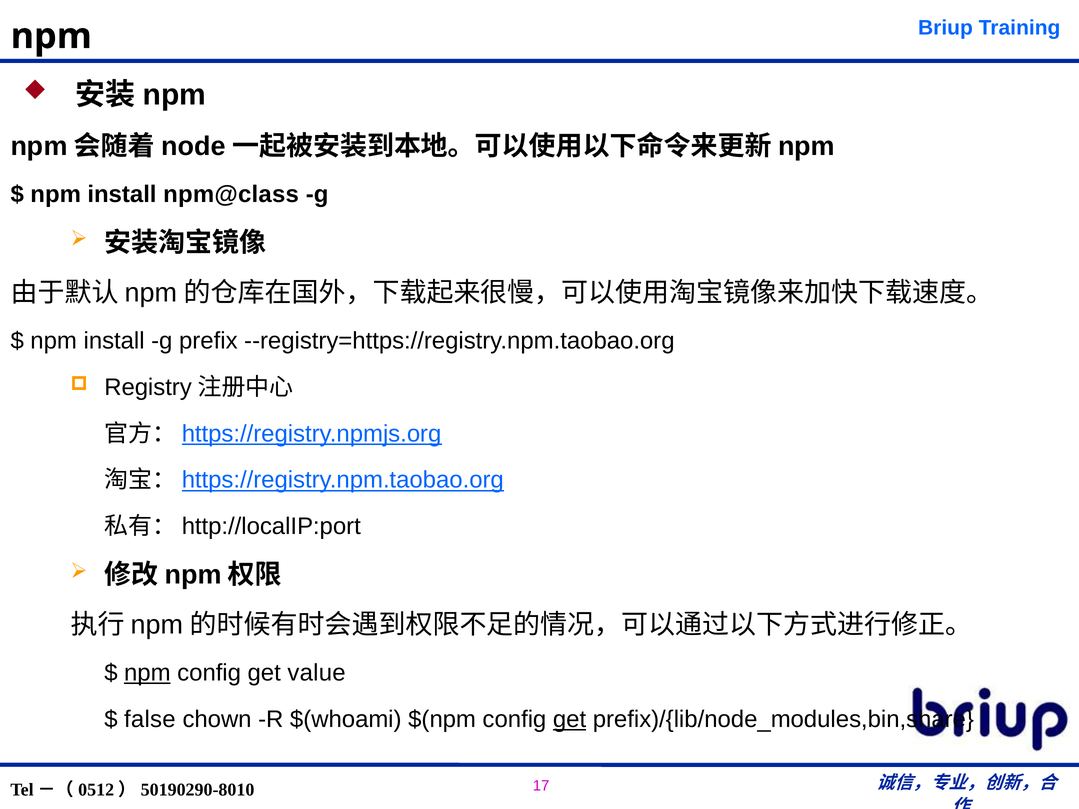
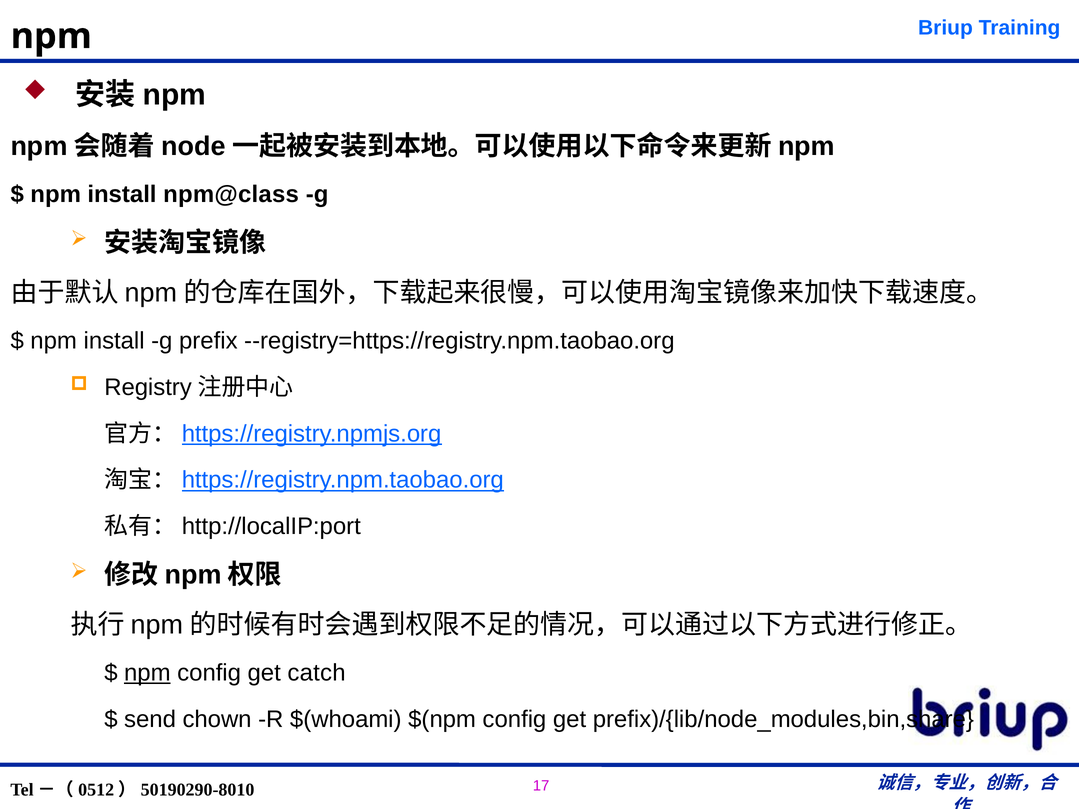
value: value -> catch (317, 673)
false: false -> send (150, 720)
get underline: present -> none (570, 720)
